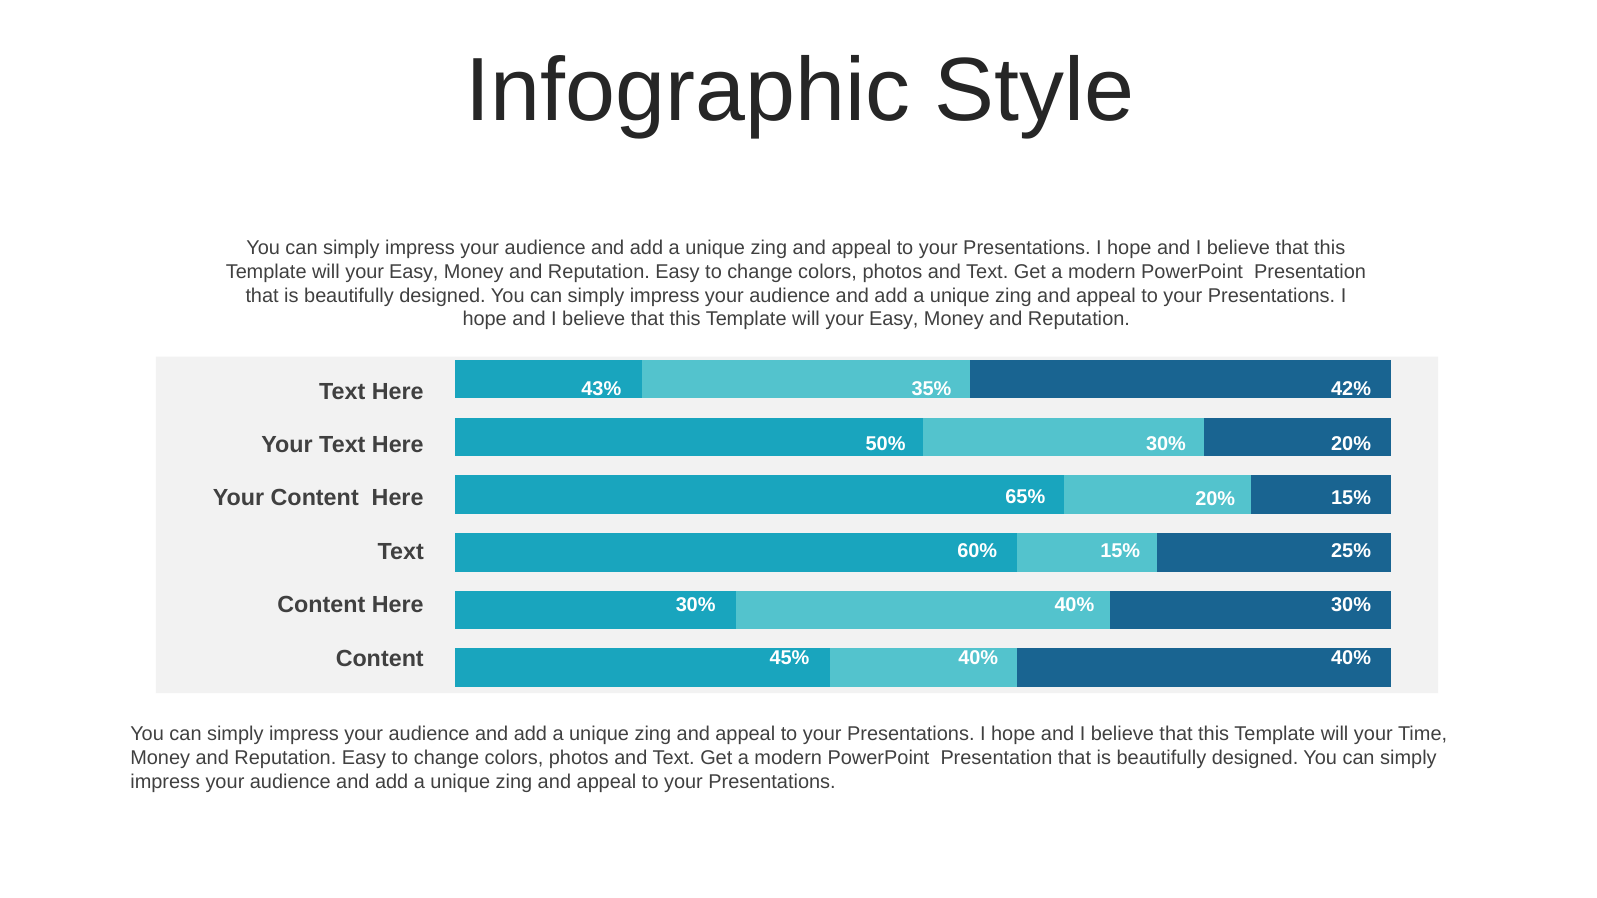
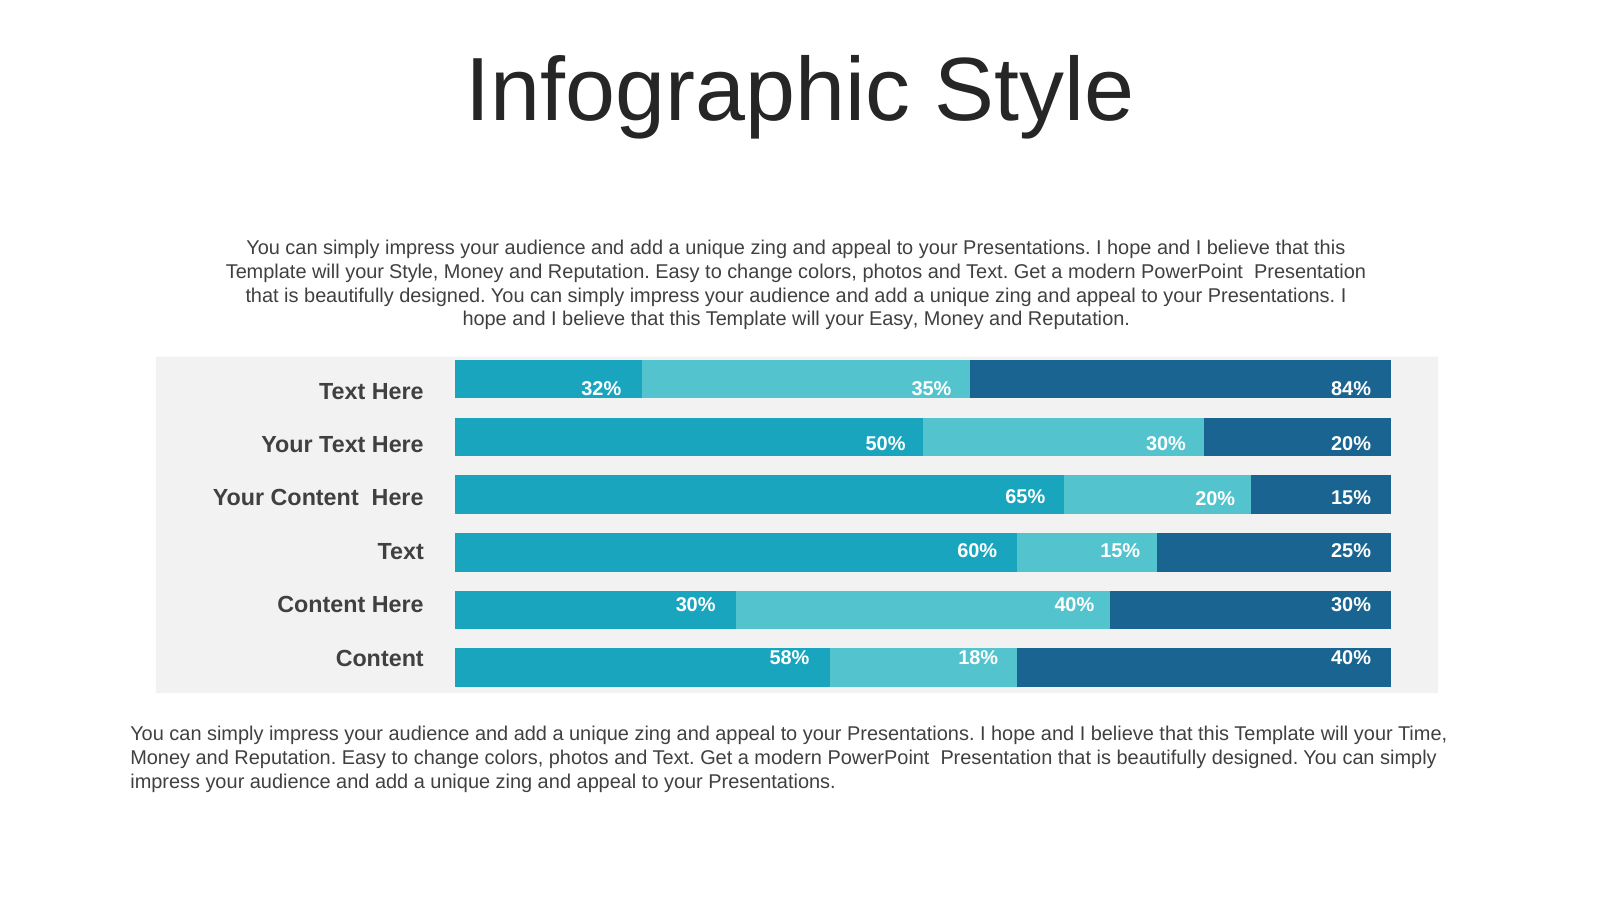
Easy: Easy -> Style (414, 272)
43%: 43% -> 32% (601, 389)
42%: 42% -> 84% (1351, 389)
45%: 45% -> 58% (789, 659)
40%: 40% -> 18% (978, 659)
